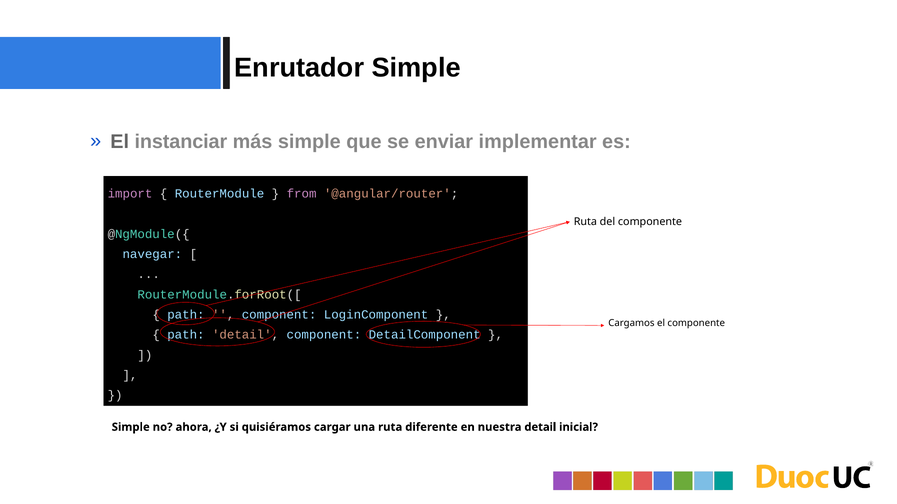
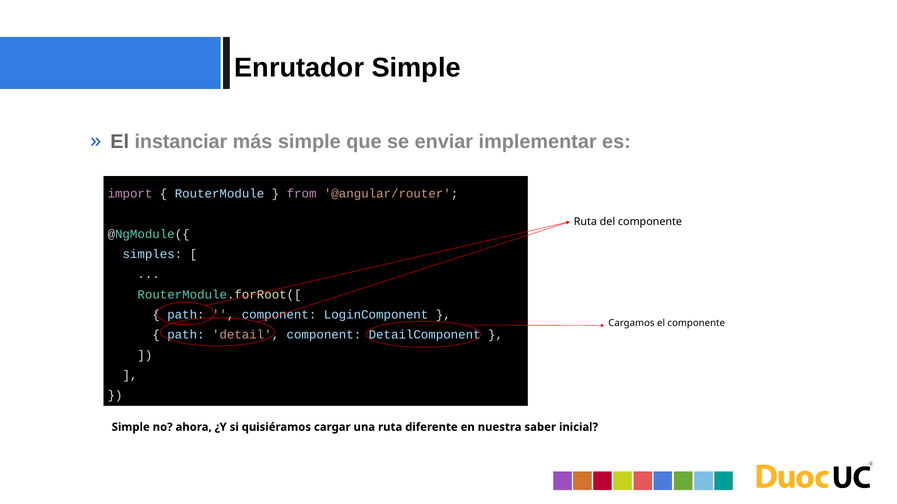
navegar: navegar -> simples (152, 254)
nuestra detail: detail -> saber (540, 428)
